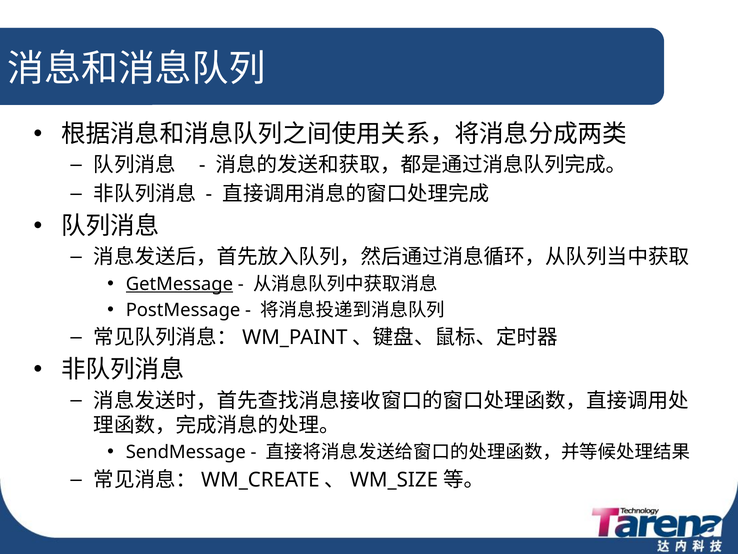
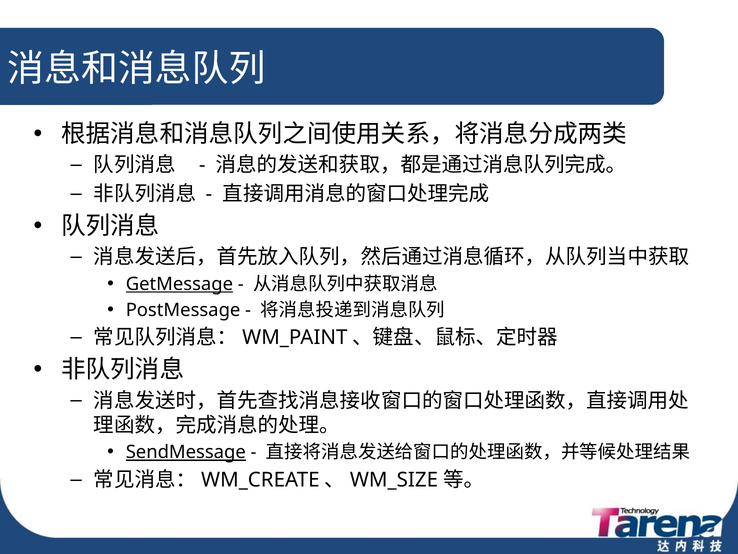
SendMessage underline: none -> present (186, 452)
